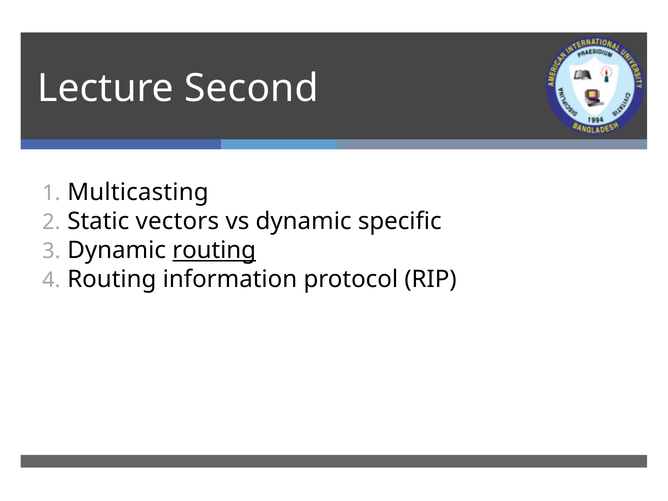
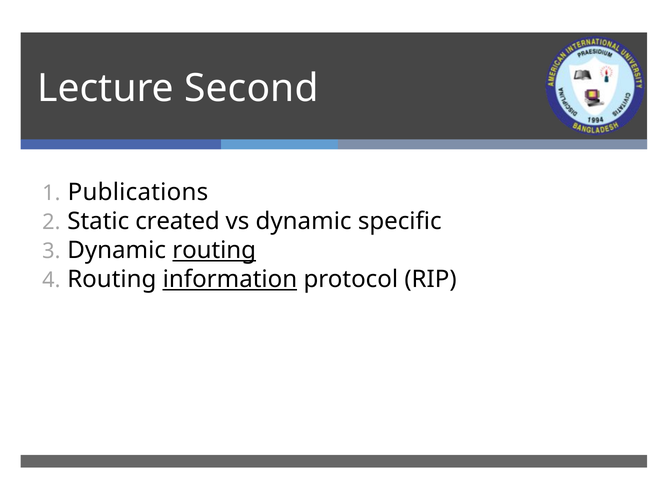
Multicasting: Multicasting -> Publications (138, 192)
vectors: vectors -> created (178, 221)
information underline: none -> present (230, 279)
